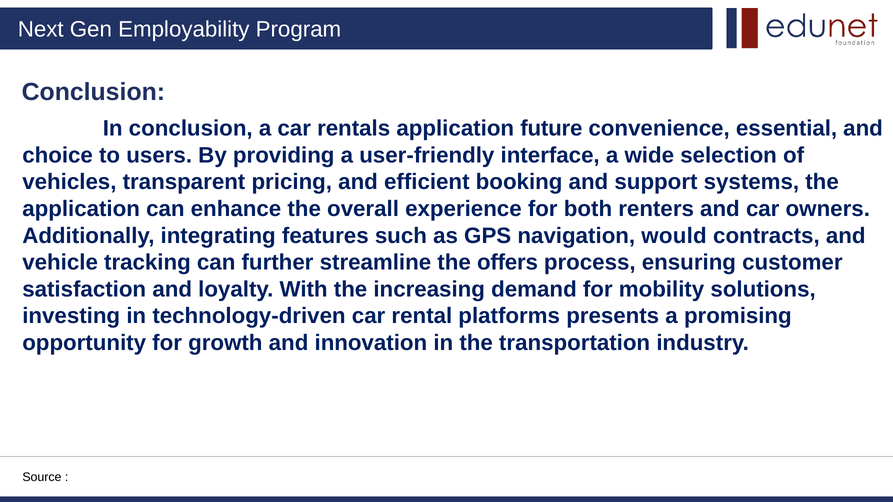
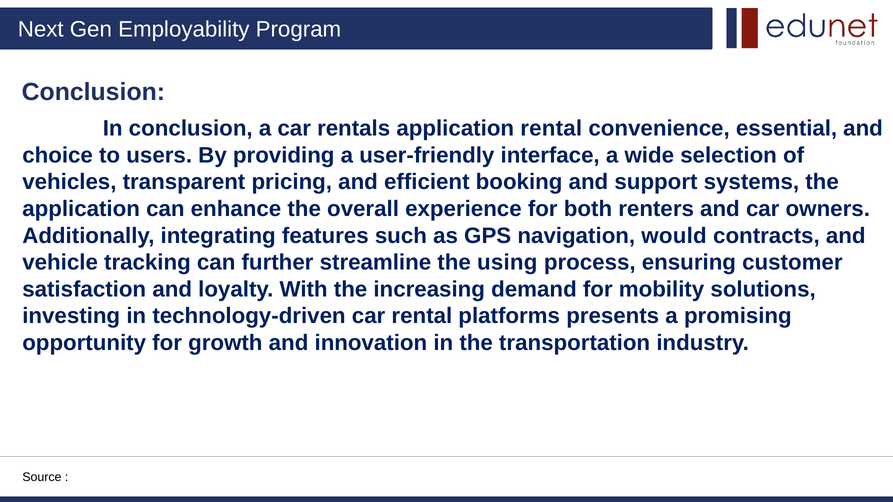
application future: future -> rental (551, 129)
offers: offers -> using (507, 263)
